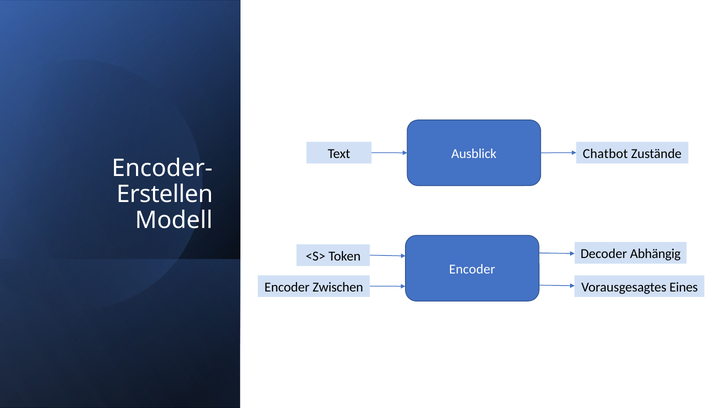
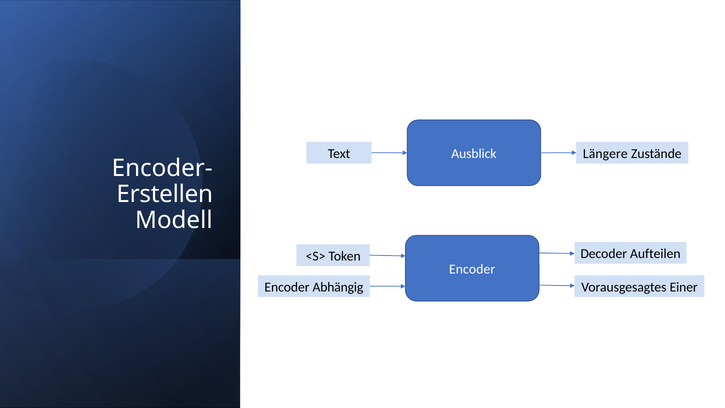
Chatbot: Chatbot -> Längere (605, 154)
Abhängig: Abhängig -> Aufteilen (655, 254)
Zwischen: Zwischen -> Abhängig (338, 287)
Eines: Eines -> Einer (684, 287)
